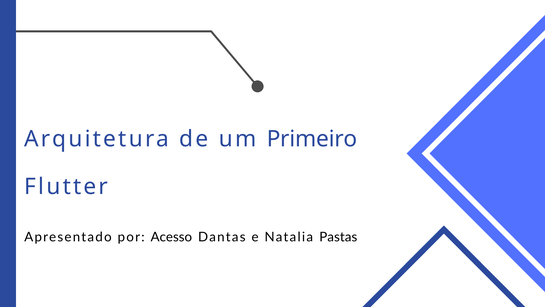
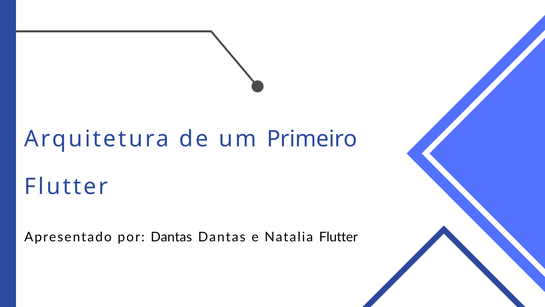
por Acesso: Acesso -> Dantas (171, 237)
Natalia Pastas: Pastas -> Flutter (338, 237)
